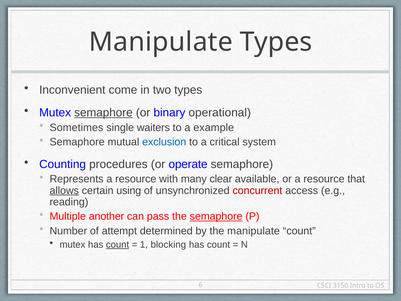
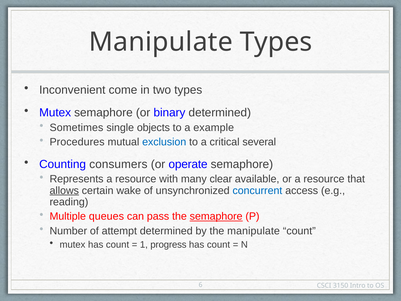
semaphore underline: present -> none (103, 113)
binary operational: operational -> determined (220, 113)
waiters: waiters -> objects (153, 127)
Semaphore: Semaphore -> Procedures (77, 142)
system: system -> several (259, 142)
procedures: procedures -> consumers (118, 164)
using: using -> wake (129, 190)
concurrent colour: red -> blue (257, 190)
another: another -> queues (106, 216)
count underline: present -> none (118, 244)
blocking: blocking -> progress (168, 244)
